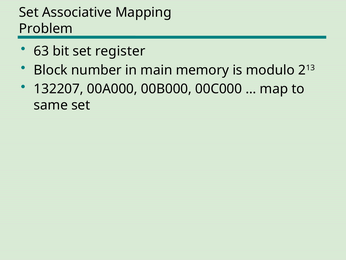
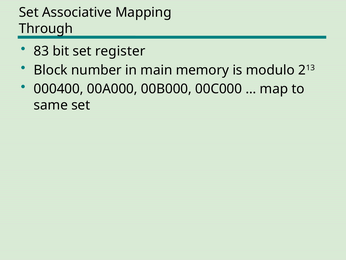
Problem: Problem -> Through (46, 29)
63: 63 -> 83 (41, 51)
132207: 132207 -> 000400 (59, 89)
